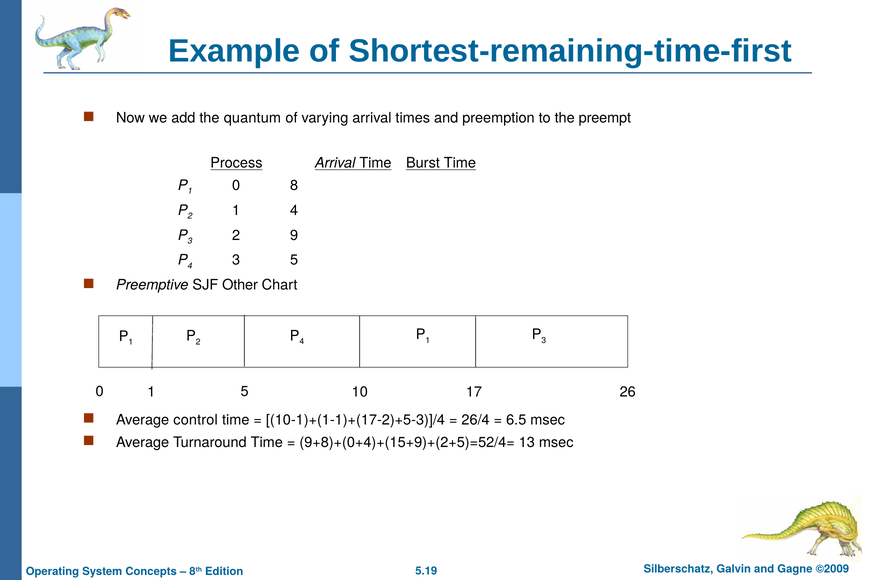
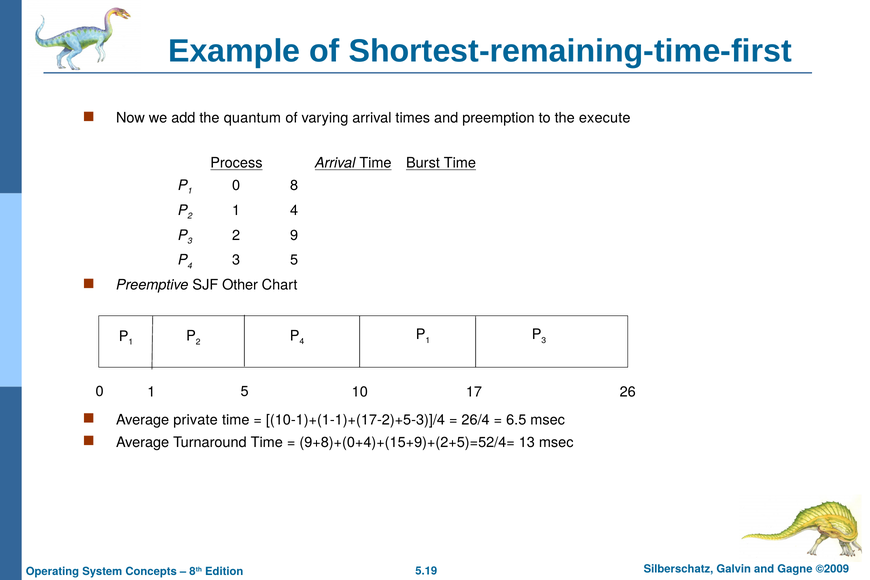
preempt: preempt -> execute (605, 118)
control: control -> private (196, 420)
